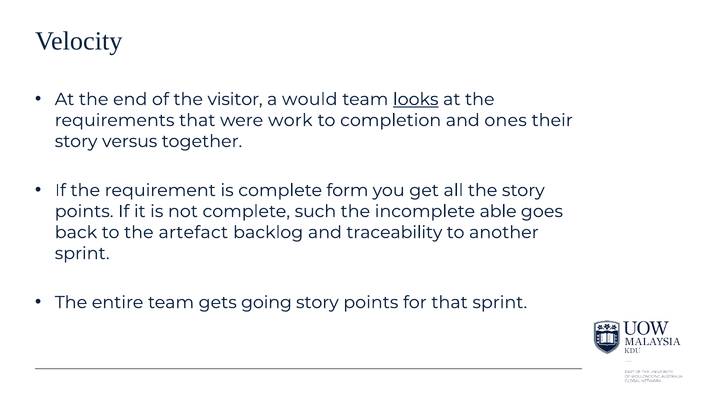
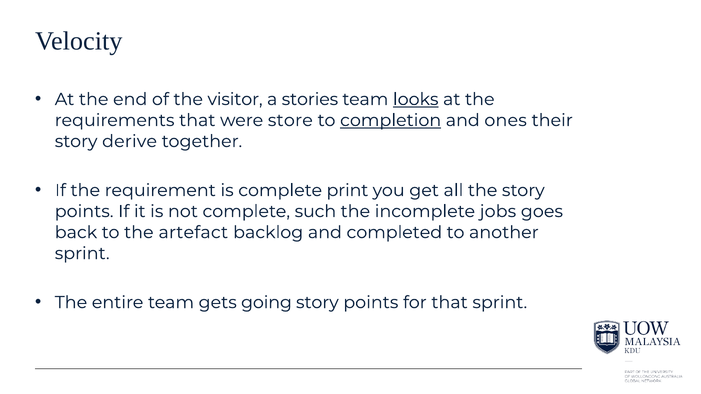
would: would -> stories (310, 99)
work: work -> store (290, 120)
completion underline: none -> present (391, 120)
versus: versus -> derive (130, 141)
form: form -> print (347, 190)
able: able -> jobs (498, 212)
traceability: traceability -> completed (394, 233)
